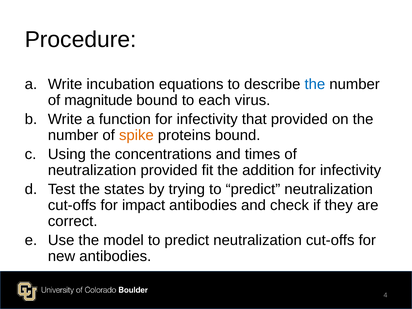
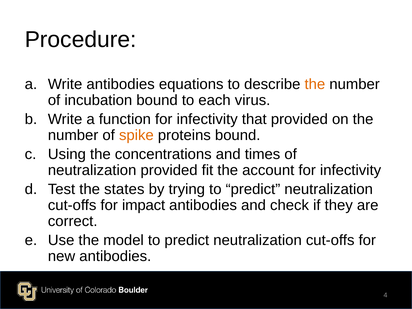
Write incubation: incubation -> antibodies (121, 84)
the colour: blue -> orange (315, 84)
magnitude: magnitude -> incubation (98, 100)
addition: addition -> account (268, 170)
